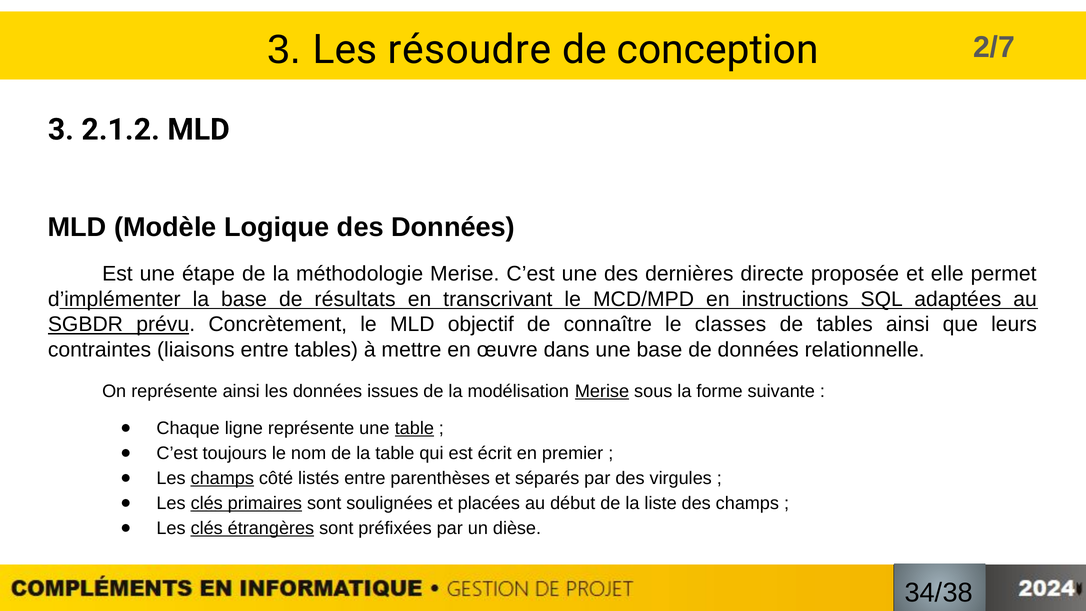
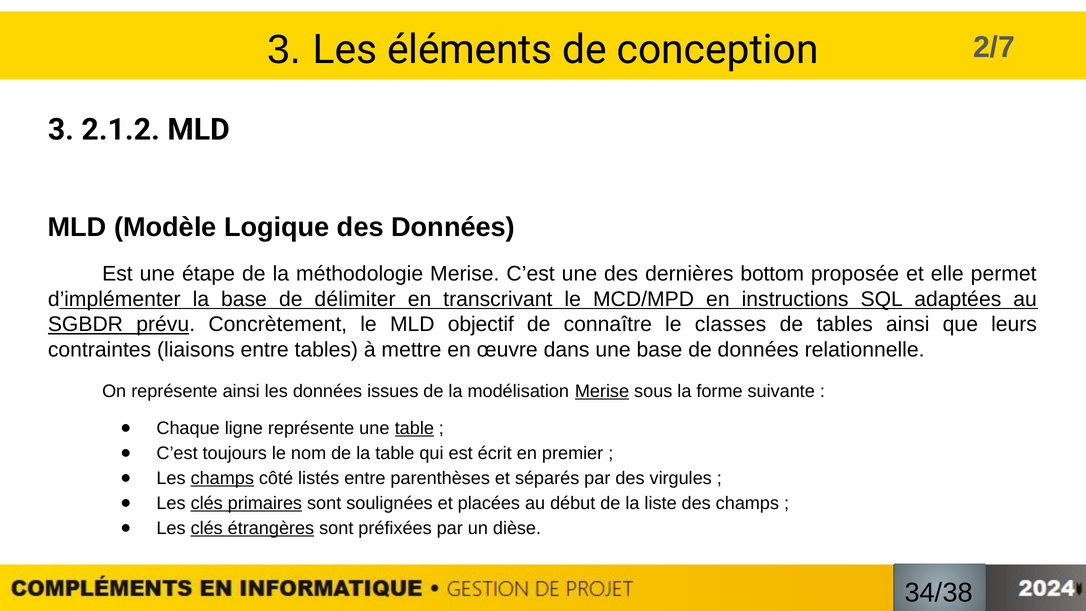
résoudre: résoudre -> éléments (470, 50)
directe: directe -> bottom (772, 274)
résultats: résultats -> délimiter (355, 299)
